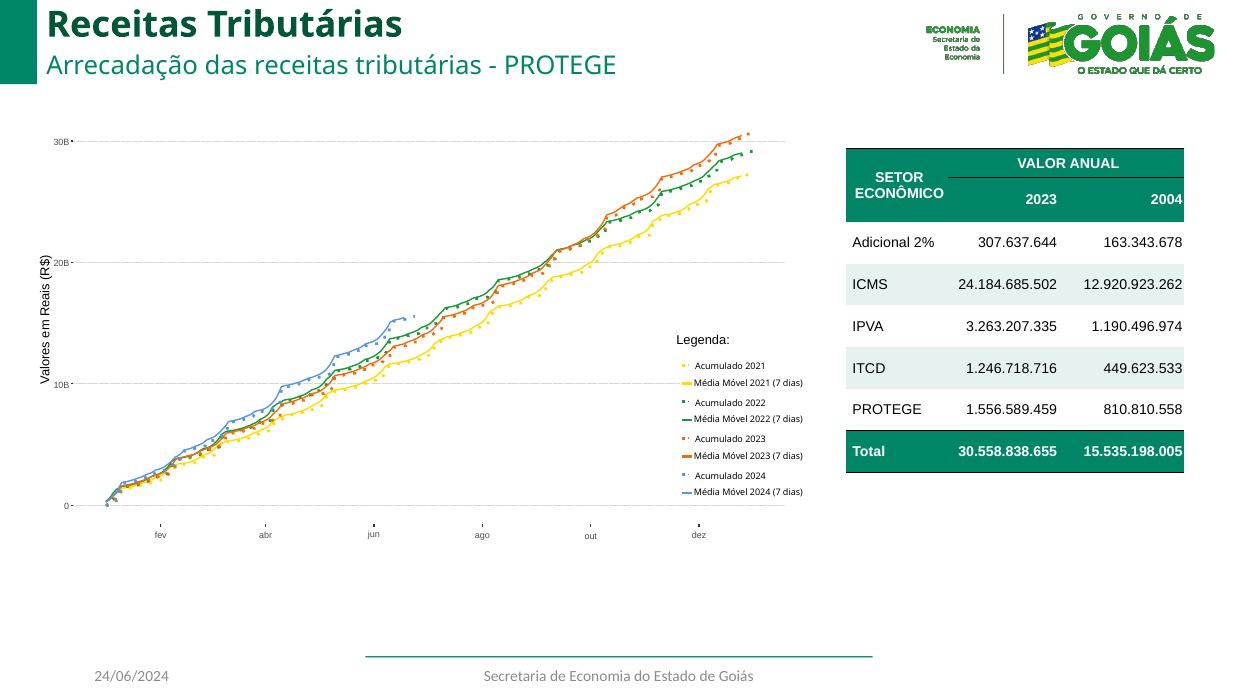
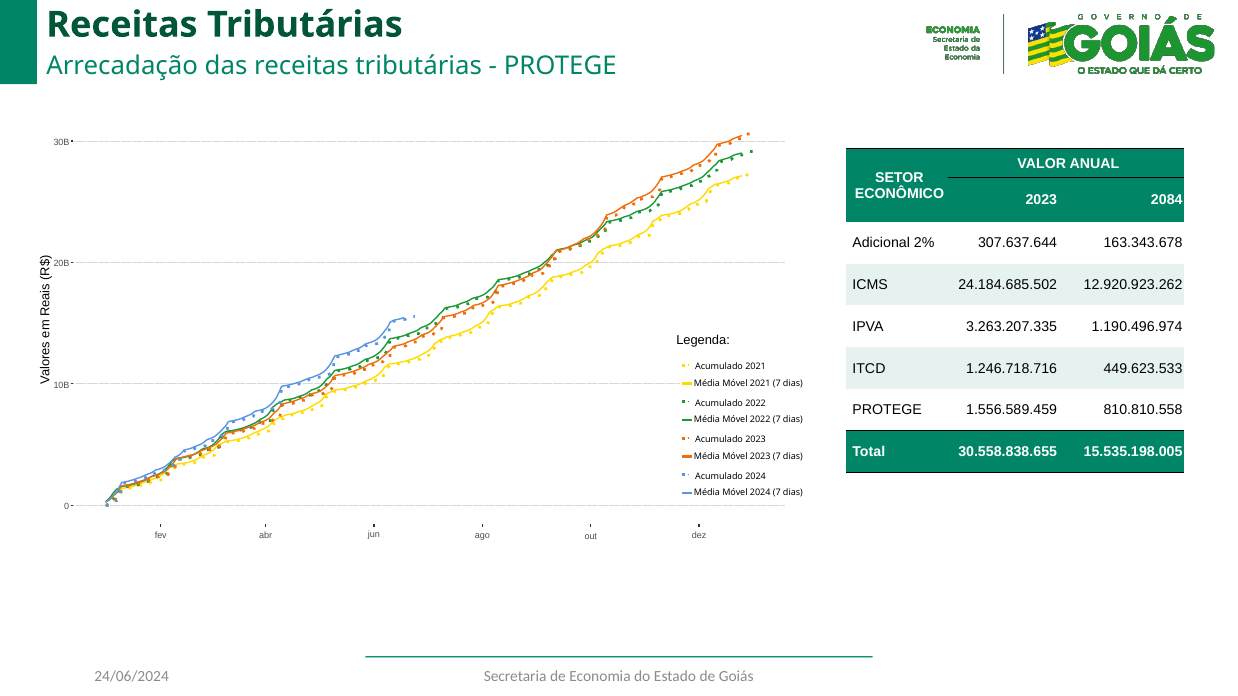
2004: 2004 -> 2084 (1167, 200)
